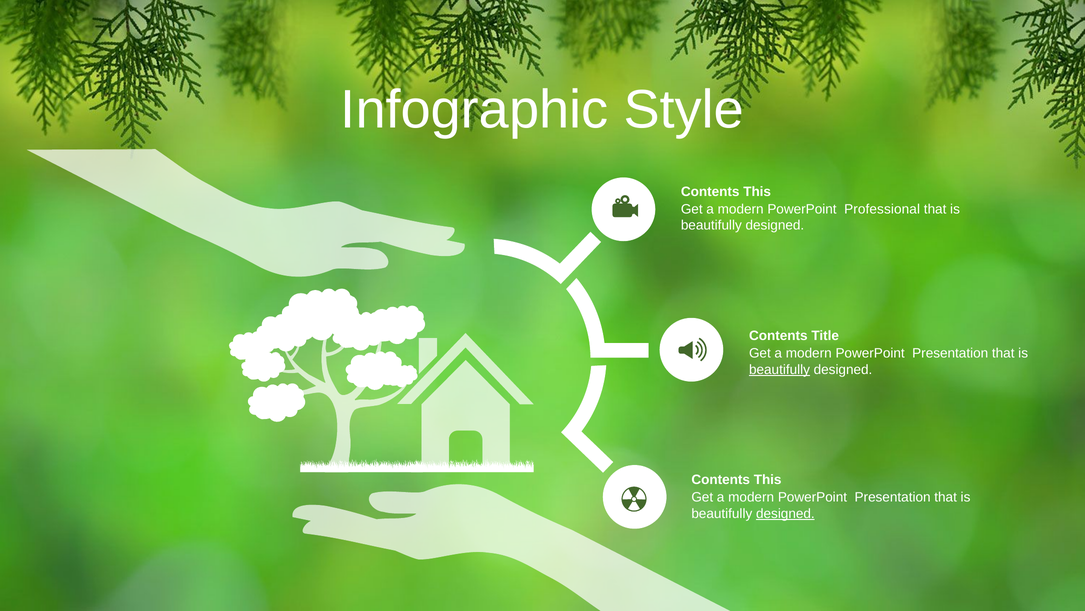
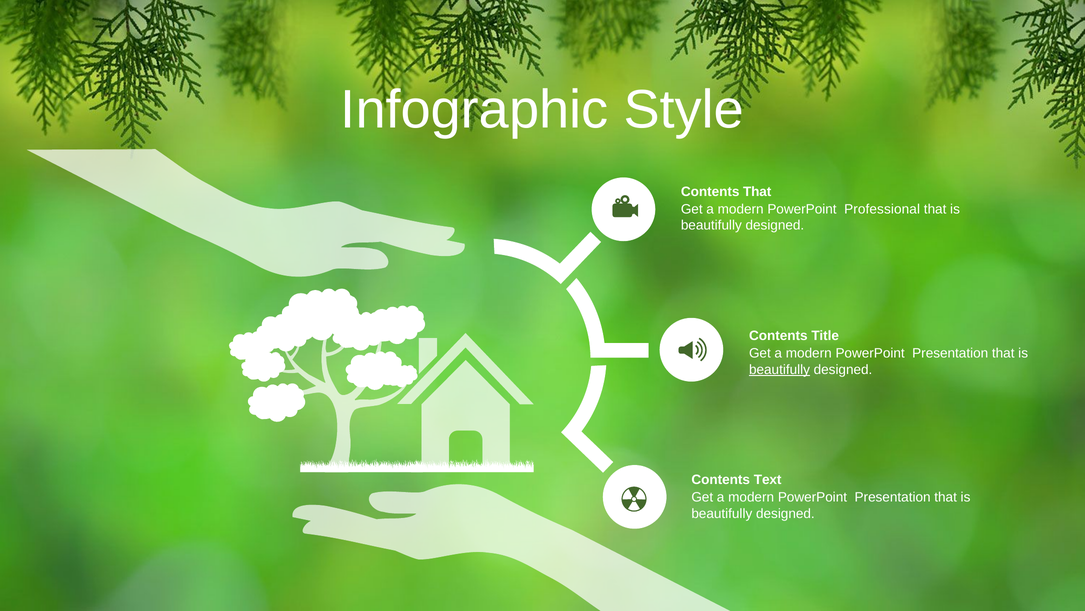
This: This -> That (757, 191)
This: This -> Text (768, 479)
designed underline: present -> none (785, 513)
